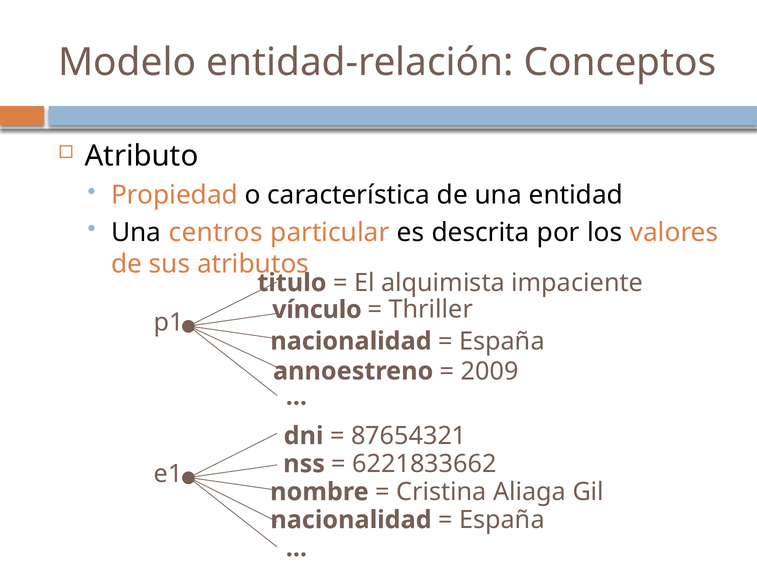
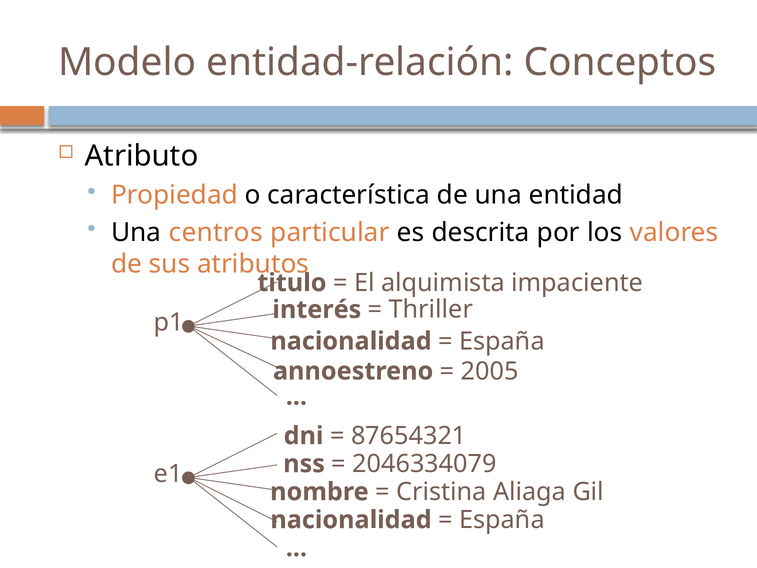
vínculo: vínculo -> interés (317, 310)
2009: 2009 -> 2005 (490, 371)
6221833662: 6221833662 -> 2046334079 (424, 464)
